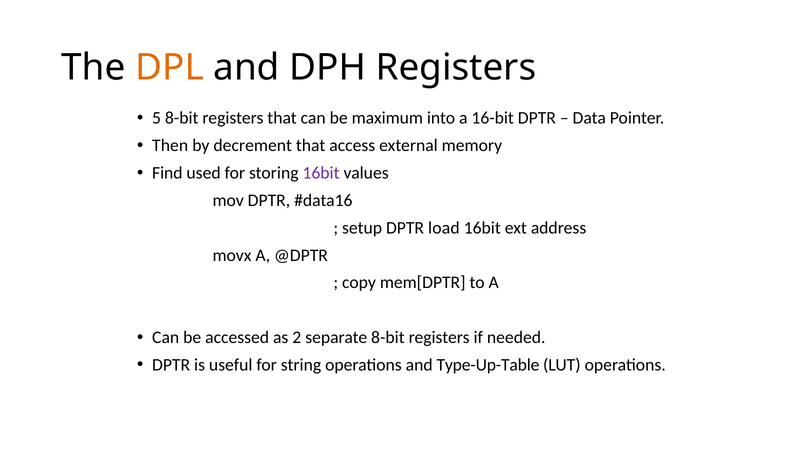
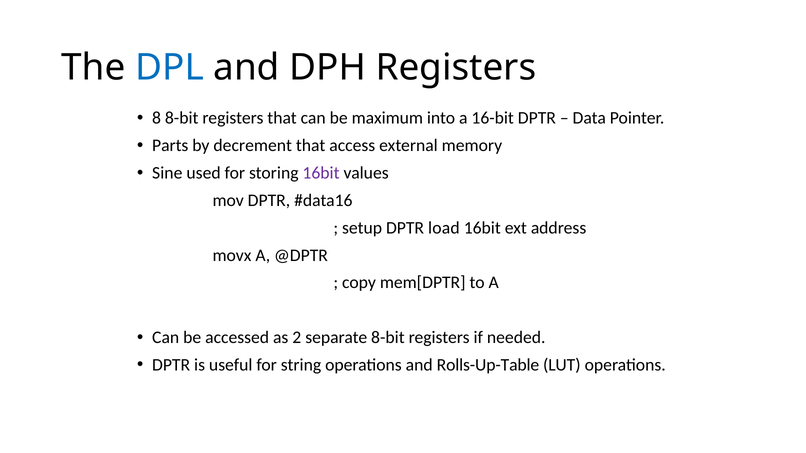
DPL colour: orange -> blue (170, 68)
5: 5 -> 8 (157, 118)
Then: Then -> Parts (170, 146)
Find: Find -> Sine (167, 173)
Type-Up-Table: Type-Up-Table -> Rolls-Up-Table (488, 365)
